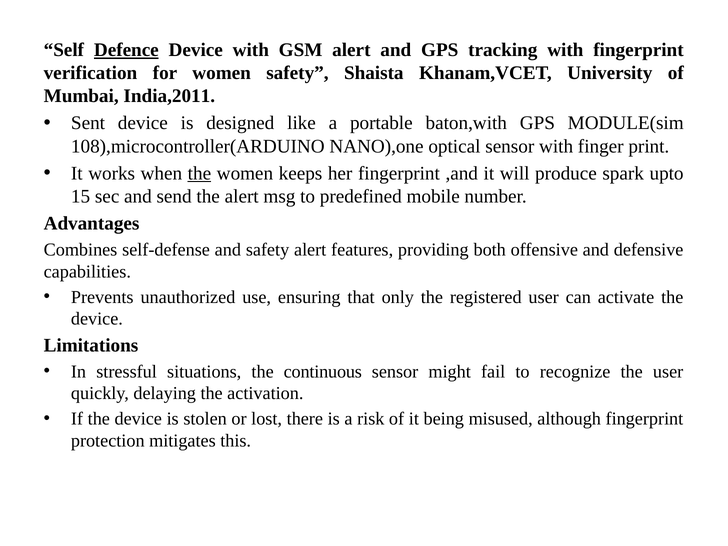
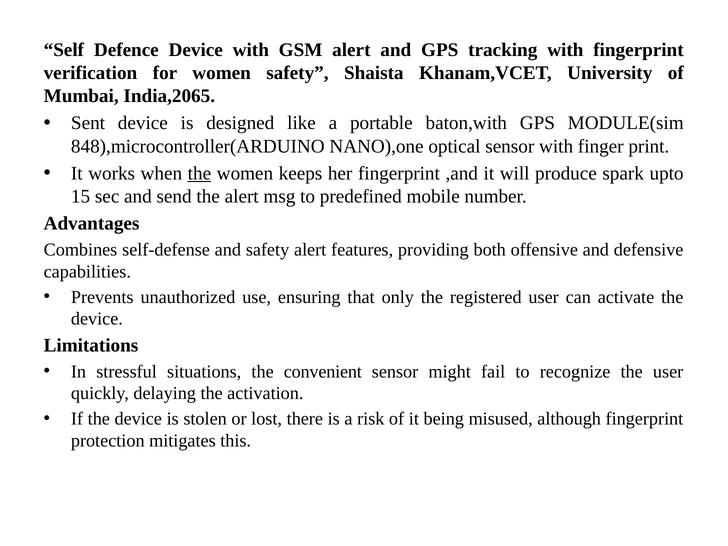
Defence underline: present -> none (126, 50)
India,2011: India,2011 -> India,2065 (169, 96)
108),microcontroller(ARDUINO: 108),microcontroller(ARDUINO -> 848),microcontroller(ARDUINO (198, 146)
continuous: continuous -> convenient (323, 372)
